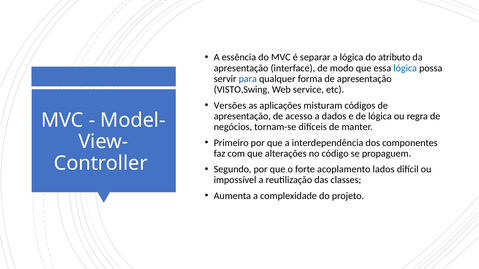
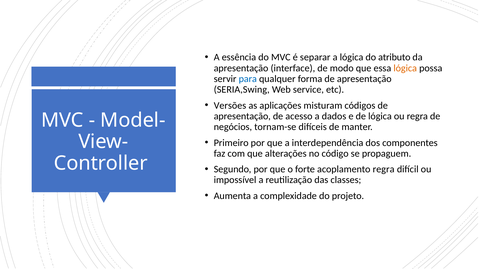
lógica colour: blue -> orange (405, 68)
VISTO,Swing: VISTO,Swing -> SERIA,Swing (242, 90)
acoplamento lados: lados -> regra (384, 170)
